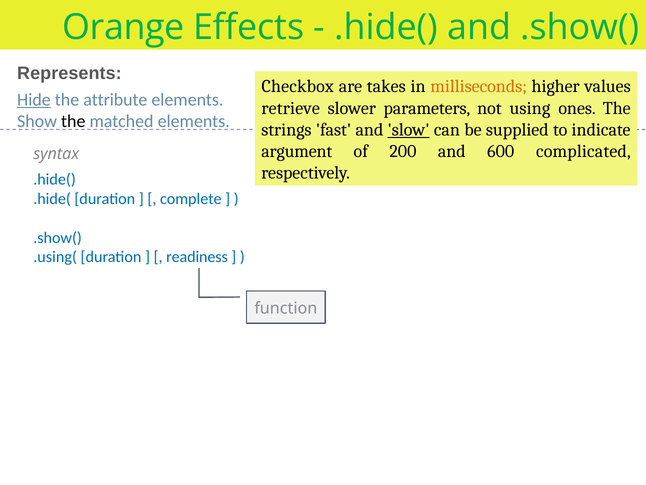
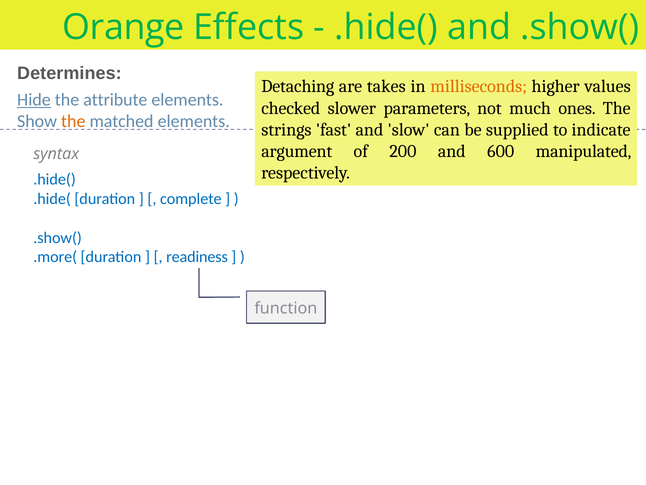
Represents: Represents -> Determines (69, 73)
Checkbox: Checkbox -> Detaching (298, 86)
retrieve: retrieve -> checked (291, 108)
using: using -> much (530, 108)
the colour: black -> orange (73, 121)
slow underline: present -> none (409, 130)
complicated: complicated -> manipulated (584, 151)
.using(: .using( -> .more( (55, 257)
